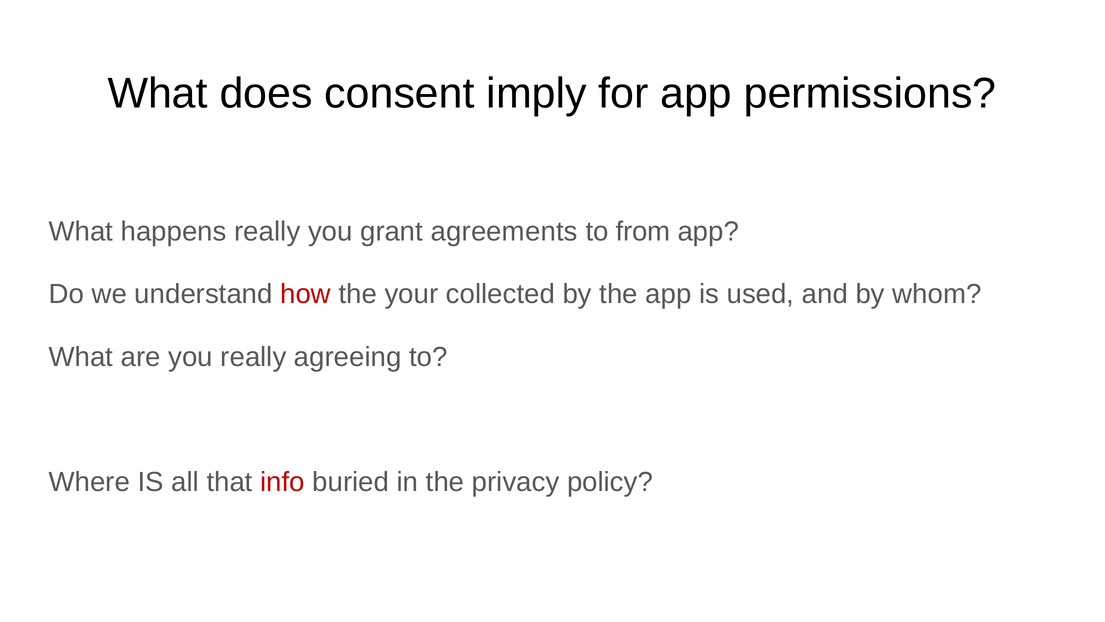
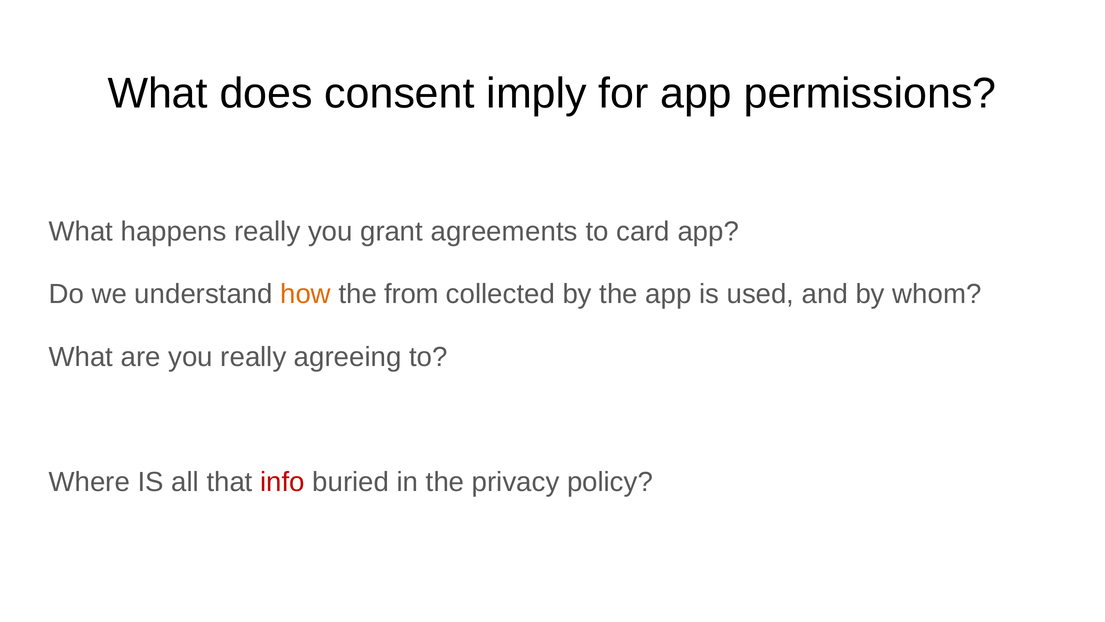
from: from -> card (643, 231)
how colour: red -> orange (306, 294)
your: your -> from (412, 294)
